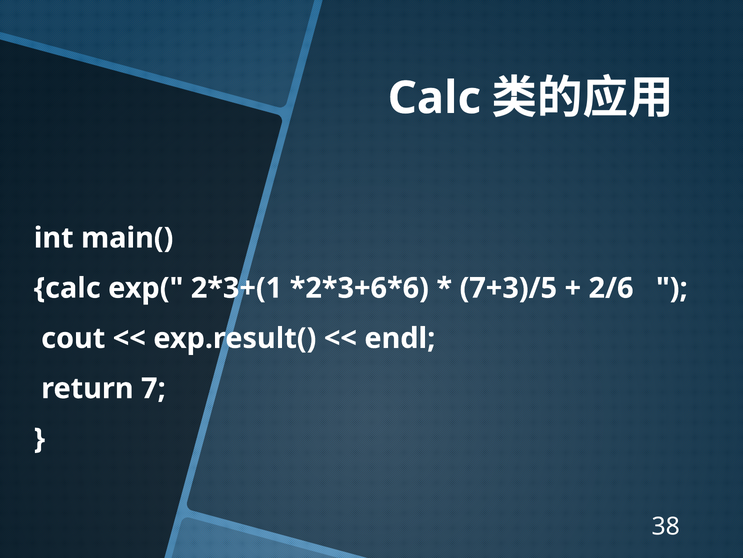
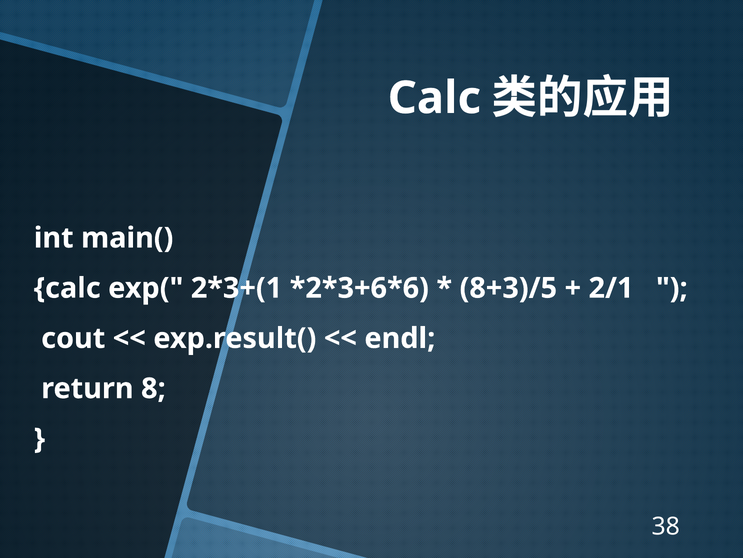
7+3)/5: 7+3)/5 -> 8+3)/5 (508, 288)
2/6: 2/6 -> 2/1 (611, 288)
7: 7 -> 8 (153, 388)
